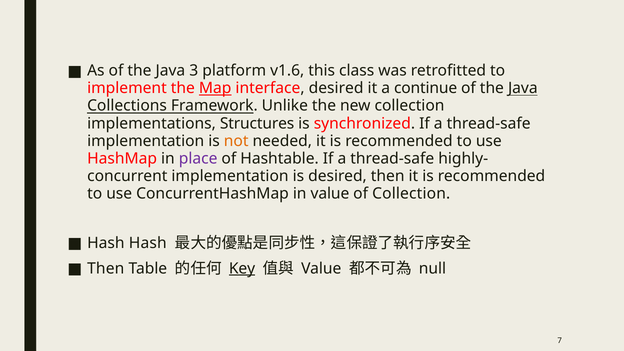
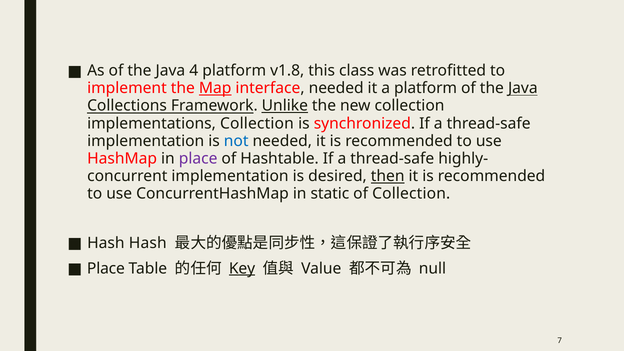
3: 3 -> 4 (194, 71)
v1.6: v1.6 -> v1.8 (287, 71)
interface desired: desired -> needed (336, 88)
a continue: continue -> platform (426, 88)
Unlike underline: none -> present (285, 106)
implementations Structures: Structures -> Collection (257, 123)
not colour: orange -> blue (236, 141)
then underline: none -> present (388, 176)
in value: value -> static (330, 194)
Then: Then -> Place (106, 268)
